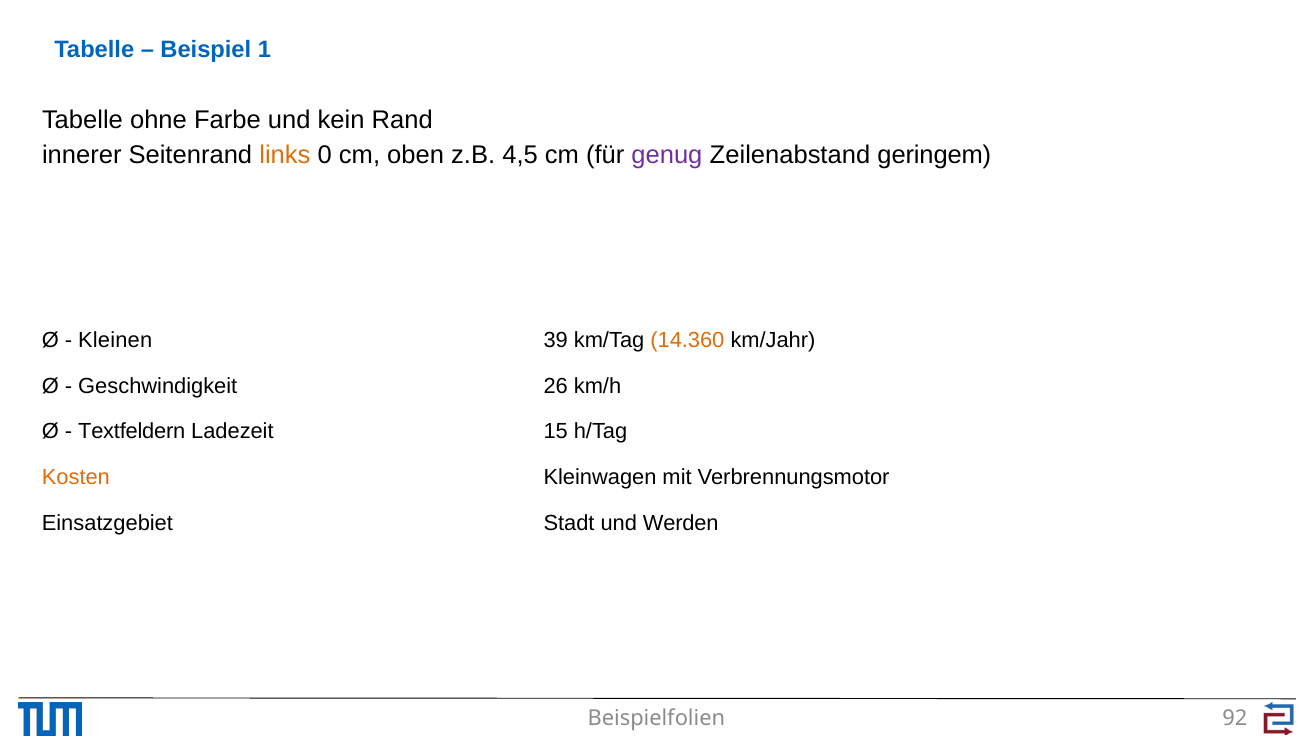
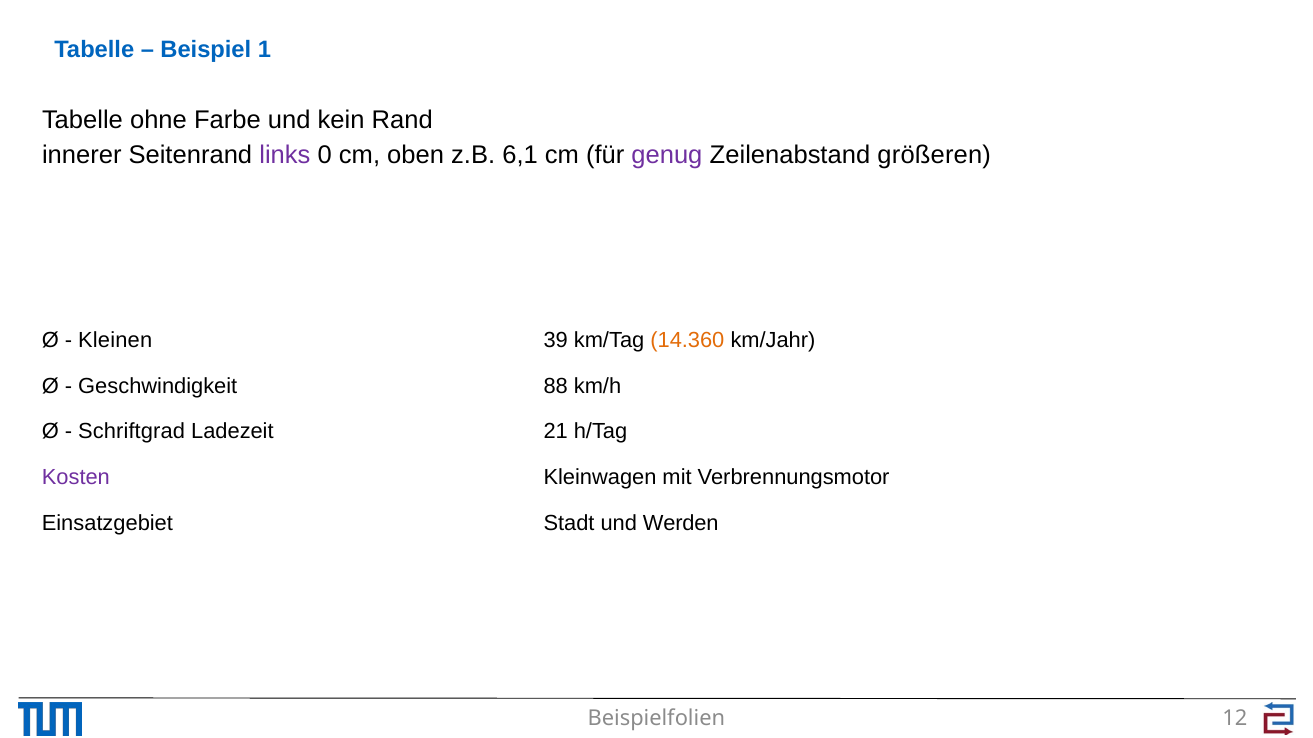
links colour: orange -> purple (285, 155)
4,5: 4,5 -> 6,1 (520, 155)
geringem: geringem -> größeren (934, 155)
26: 26 -> 88 (556, 386)
Textfeldern: Textfeldern -> Schriftgrad (132, 432)
15: 15 -> 21 (556, 432)
Kosten colour: orange -> purple (76, 478)
92: 92 -> 12 (1235, 719)
